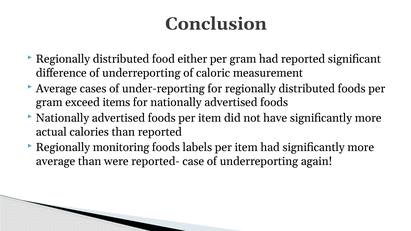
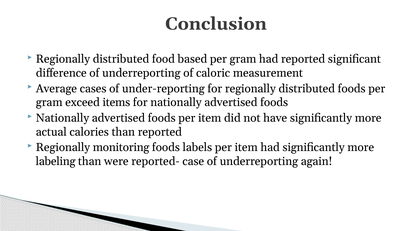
either: either -> based (192, 59)
average: average -> labeling (56, 162)
